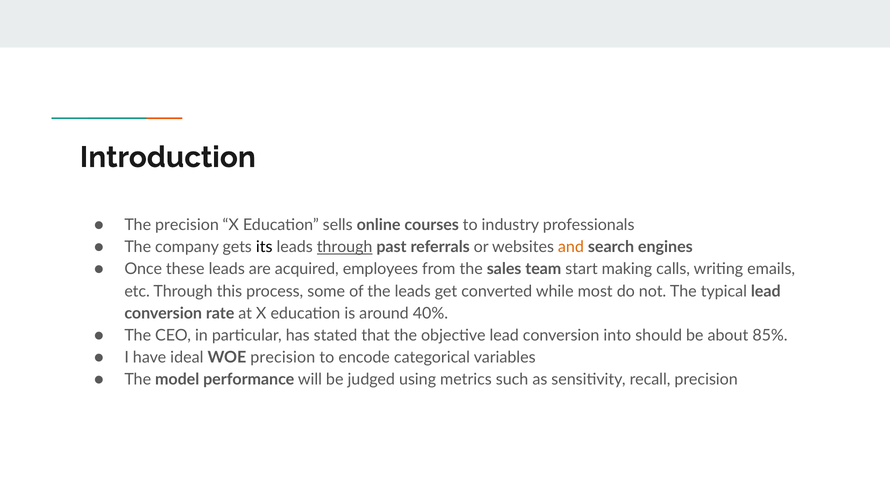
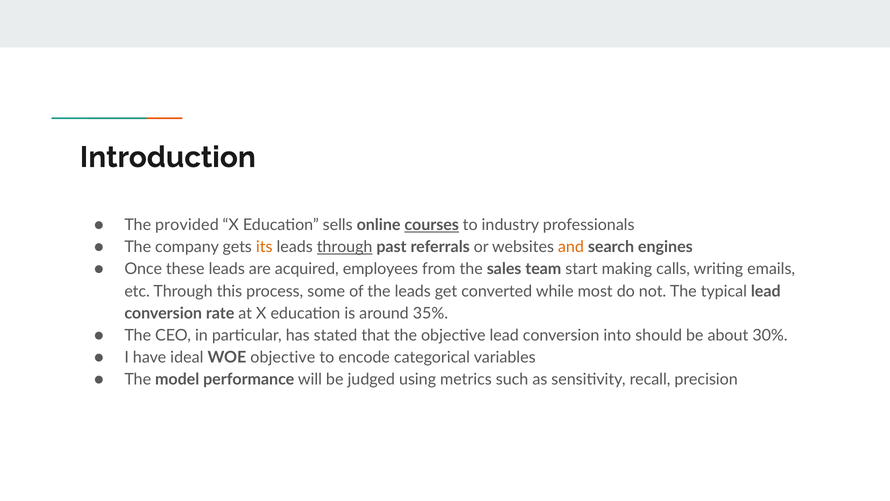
The precision: precision -> provided (187, 225)
courses underline: none -> present (432, 225)
its colour: black -> orange (264, 247)
40%: 40% -> 35% (430, 313)
85%: 85% -> 30% (770, 335)
WOE precision: precision -> objective (283, 357)
